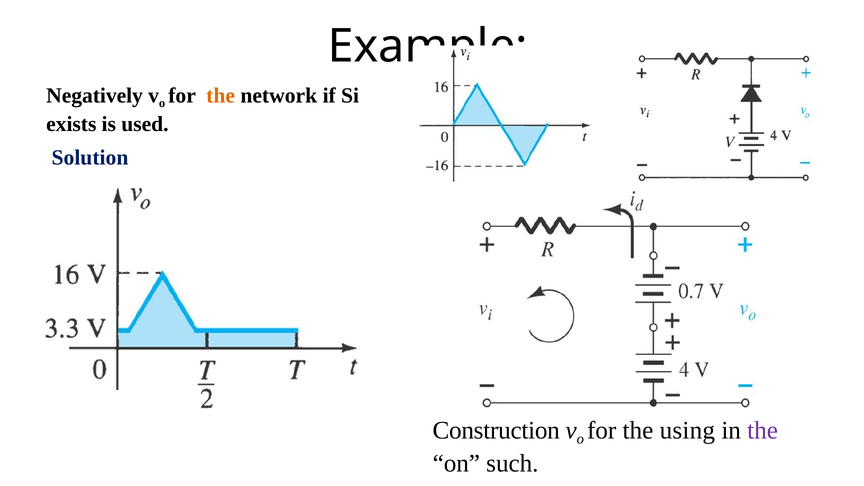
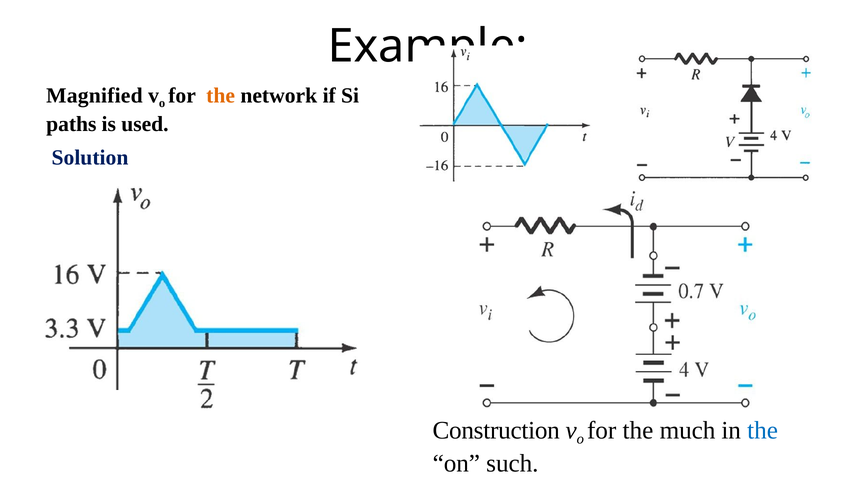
Negatively: Negatively -> Magnified (94, 96)
exists: exists -> paths (71, 124)
using: using -> much (688, 431)
the colour: purple -> blue (763, 431)
